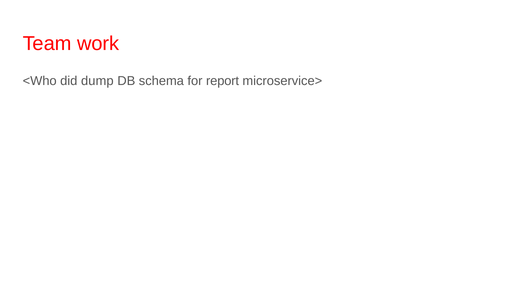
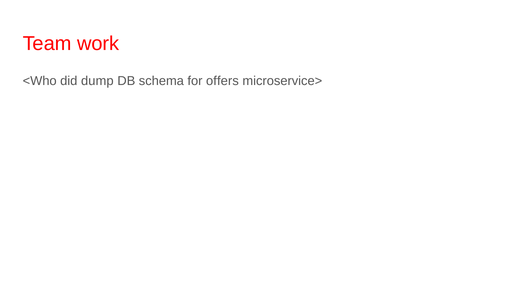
report: report -> offers (222, 81)
